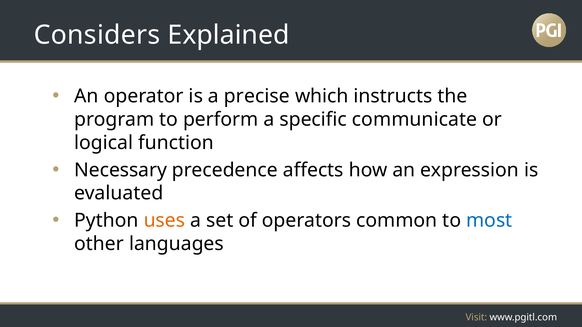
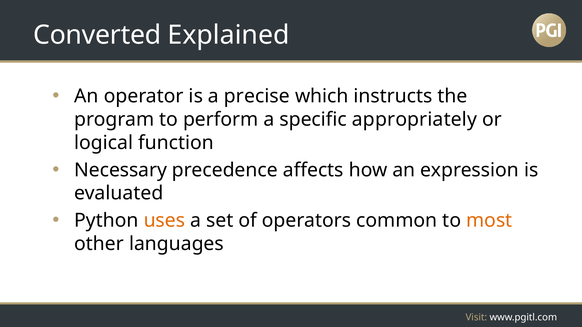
Considers: Considers -> Converted (97, 35)
communicate: communicate -> appropriately (414, 120)
most colour: blue -> orange (489, 221)
